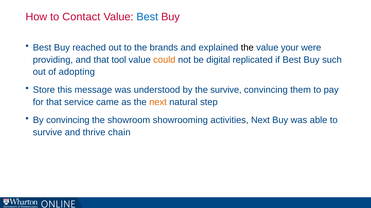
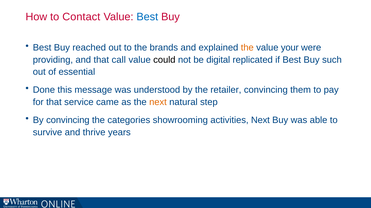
the colour: black -> orange (247, 48)
tool: tool -> call (119, 60)
could colour: orange -> black (164, 60)
adopting: adopting -> essential (77, 72)
Store: Store -> Done (44, 90)
the survive: survive -> retailer (226, 90)
showroom: showroom -> categories (129, 120)
chain: chain -> years (119, 133)
